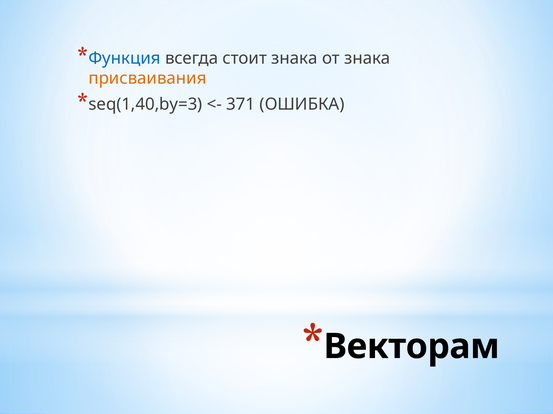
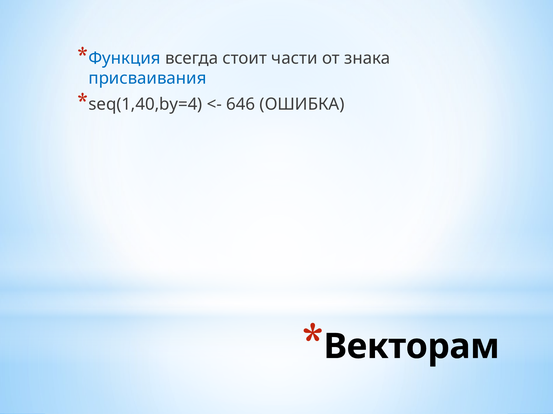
стоит знака: знака -> части (294, 58)
присваивания colour: orange -> blue (147, 79)
seq(1,40,by=3: seq(1,40,by=3 -> seq(1,40,by=4 (145, 104)
371: 371 -> 646 (241, 104)
